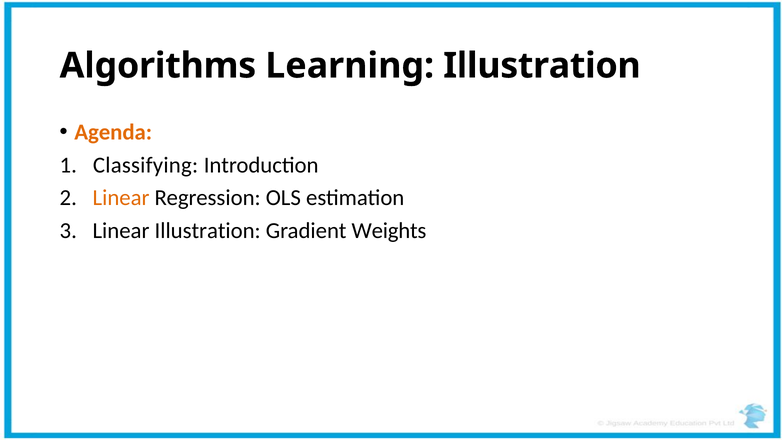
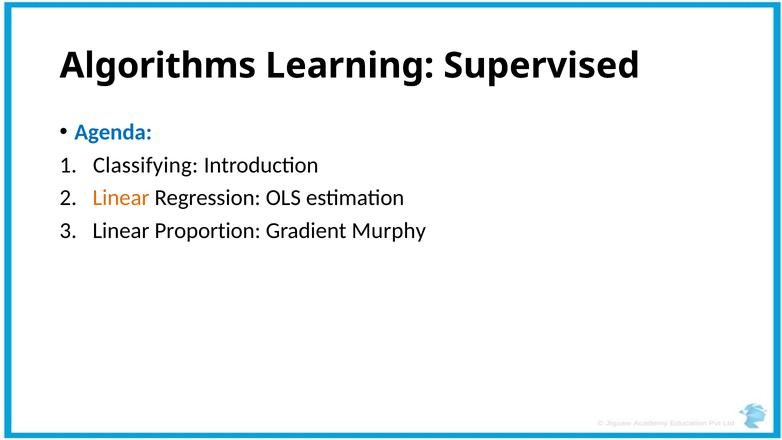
Learning Illustration: Illustration -> Supervised (542, 66)
Agenda colour: orange -> blue (113, 132)
Linear Illustration: Illustration -> Proportion (208, 231)
Weights: Weights -> Murphy (389, 231)
